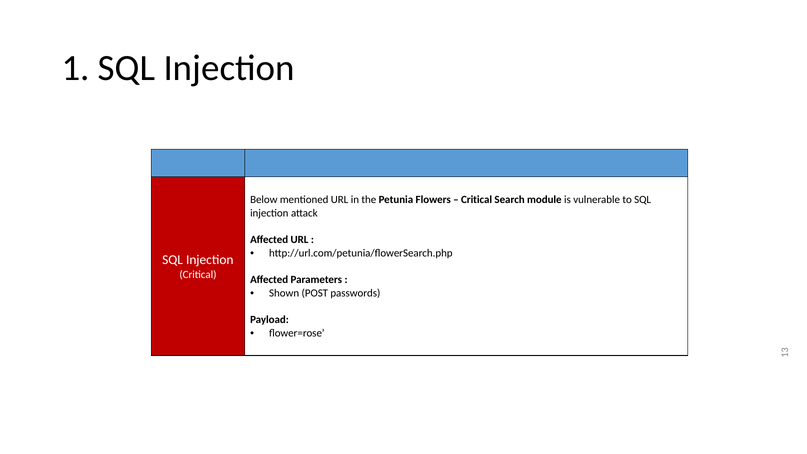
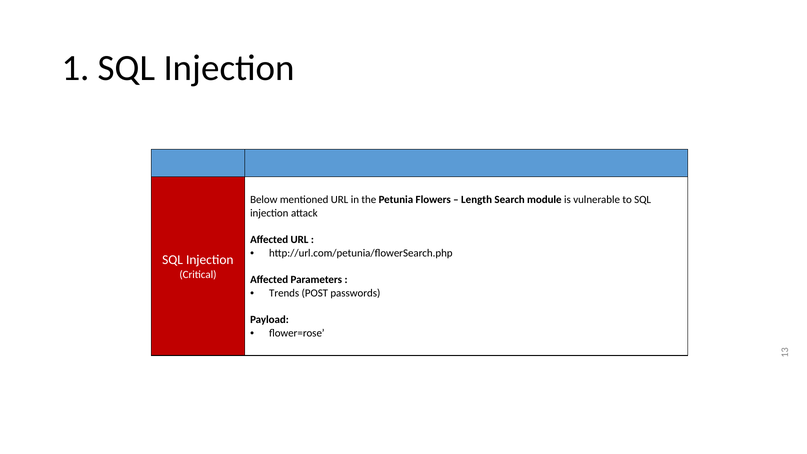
Critical: Critical -> Length (477, 200)
Shown: Shown -> Trends (284, 293)
